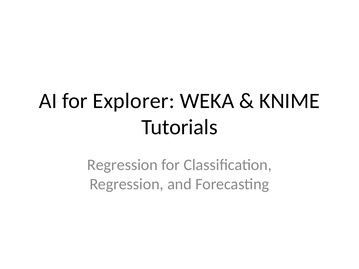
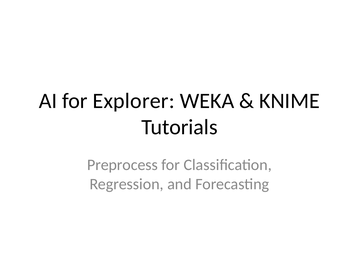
Regression: Regression -> Preprocess (122, 165)
